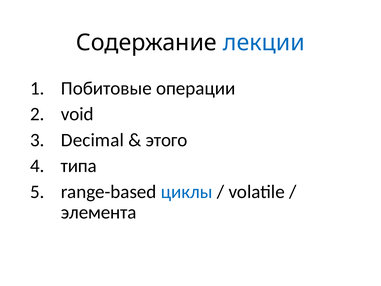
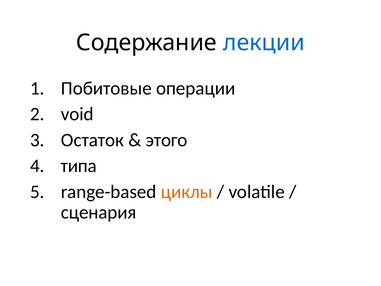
Decimal: Decimal -> Остаток (93, 140)
циклы colour: blue -> orange (187, 192)
элемента: элемента -> сценария (99, 212)
